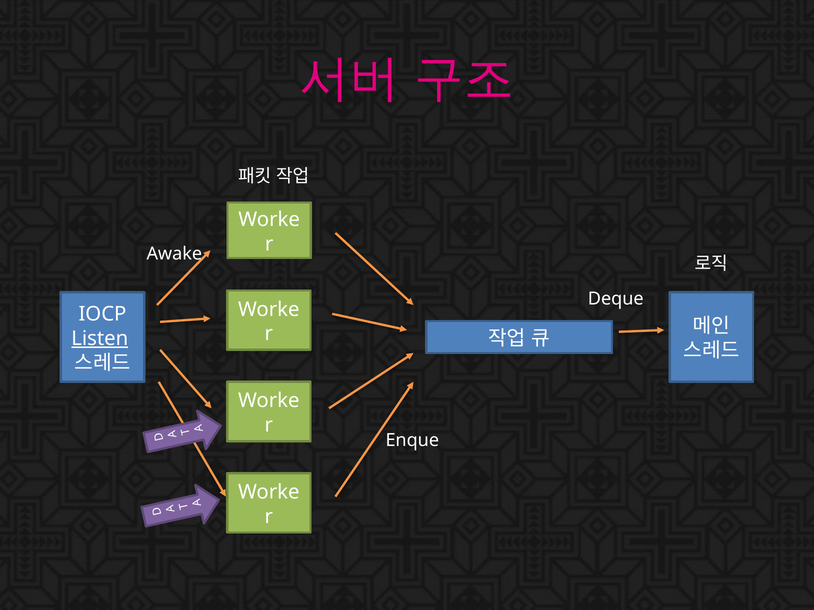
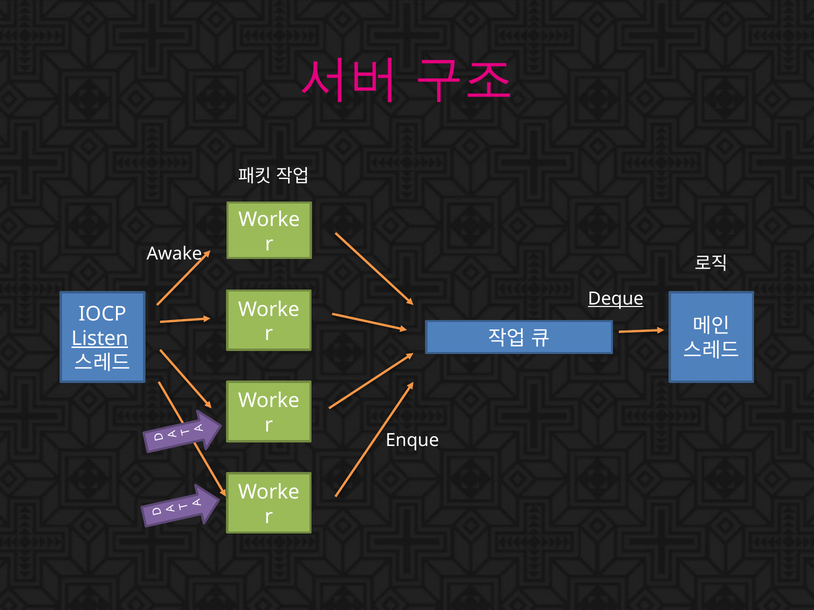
Deque underline: none -> present (616, 299)
